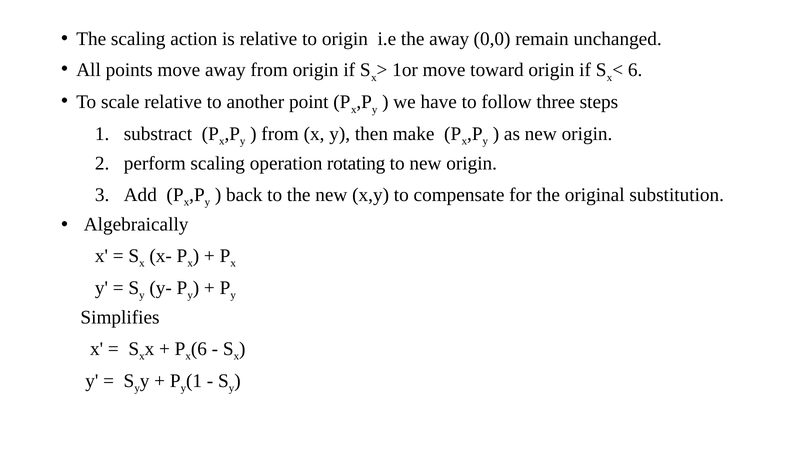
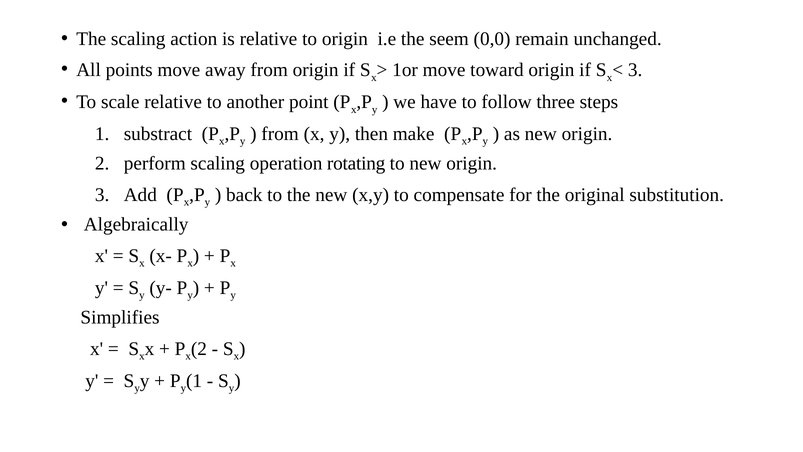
the away: away -> seem (449, 39)
6: 6 -> 3 (635, 70)
x 6: 6 -> 2 (199, 349)
